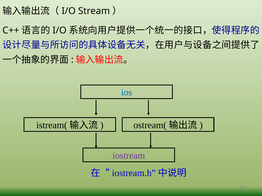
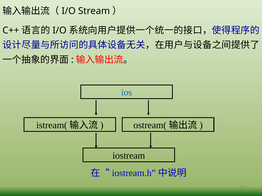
iostream colour: purple -> black (129, 156)
